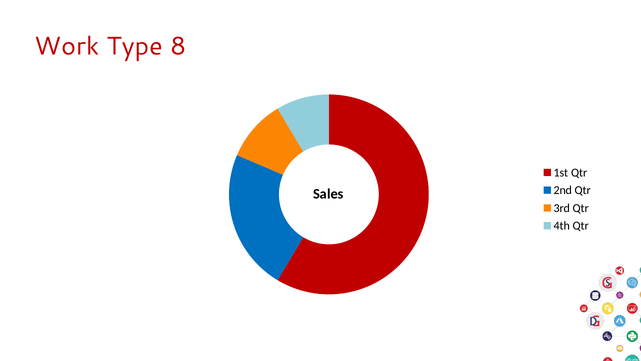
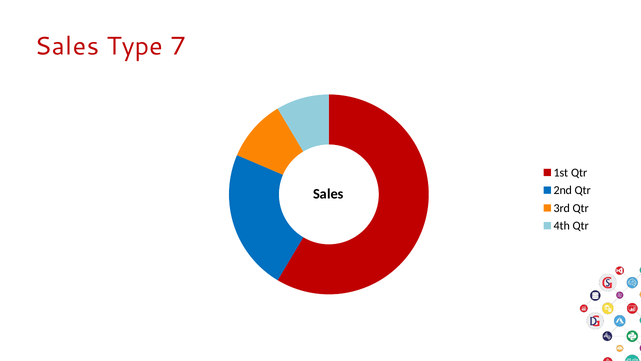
Work: Work -> Sales (67, 46)
8: 8 -> 7 (178, 46)
